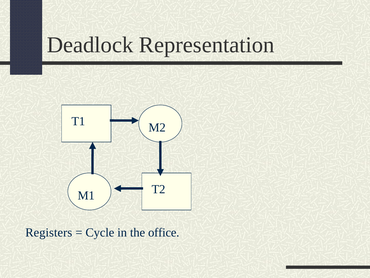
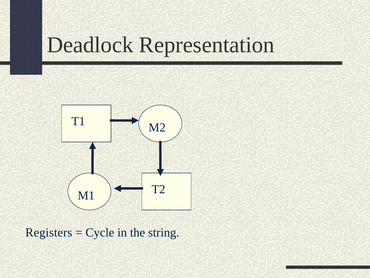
office: office -> string (164, 232)
